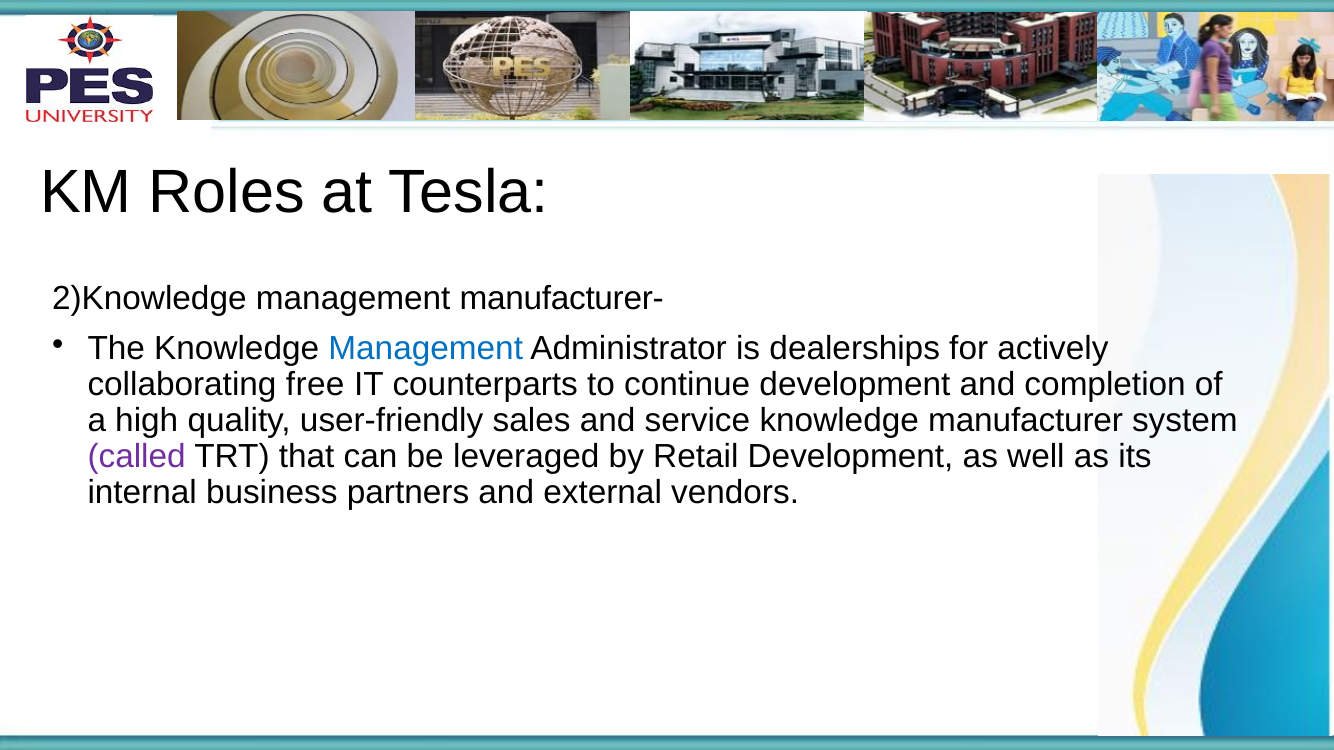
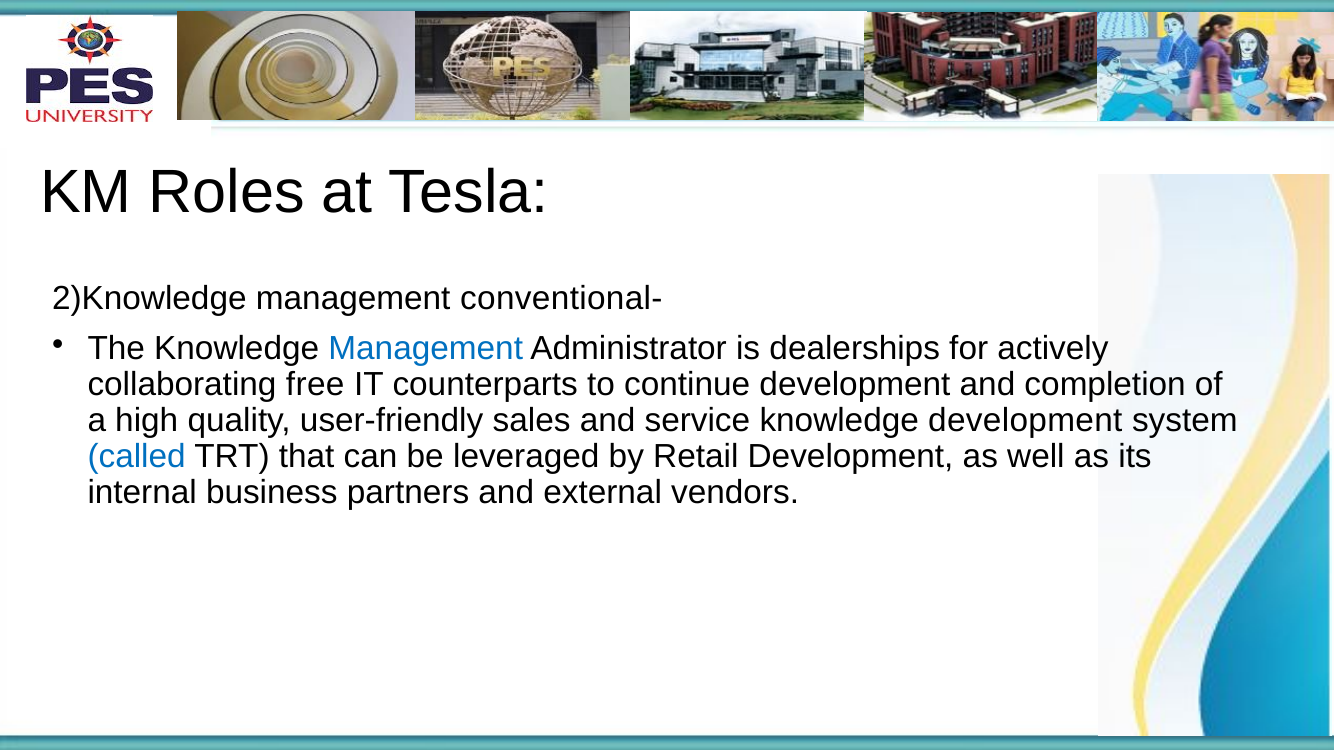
manufacturer-: manufacturer- -> conventional- (561, 298)
knowledge manufacturer: manufacturer -> development (1025, 420)
called colour: purple -> blue (137, 456)
